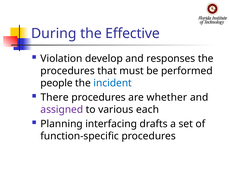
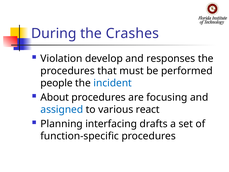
Effective: Effective -> Crashes (132, 33)
There: There -> About (55, 97)
whether: whether -> focusing (167, 97)
assigned colour: purple -> blue (62, 109)
each: each -> react (148, 109)
